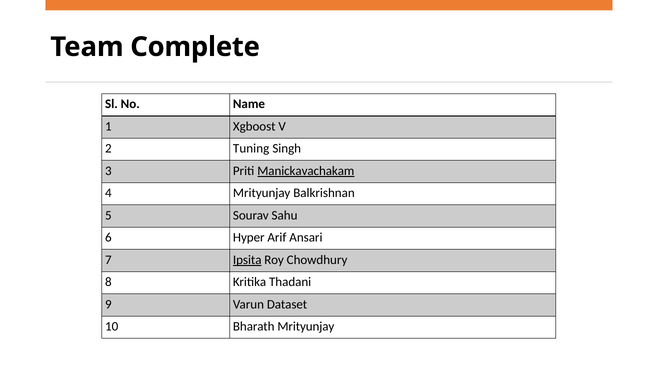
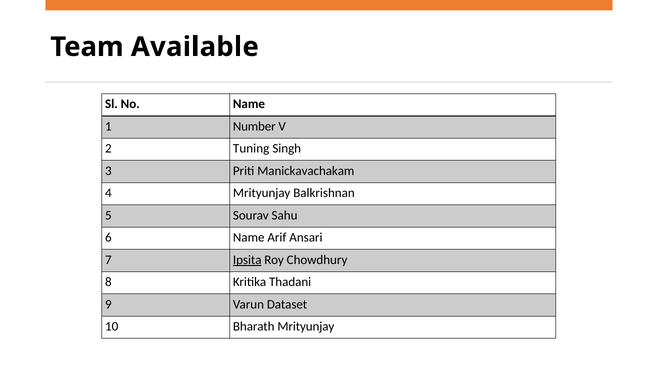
Complete: Complete -> Available (195, 47)
Xgboost: Xgboost -> Number (254, 126)
Manickavachakam underline: present -> none (306, 171)
6 Hyper: Hyper -> Name (249, 238)
